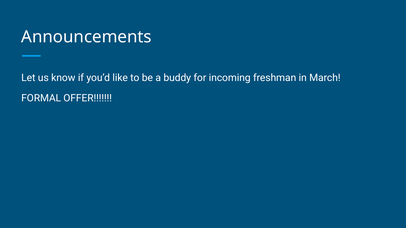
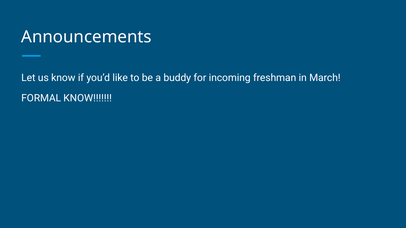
FORMAL OFFER: OFFER -> KNOW (88, 98)
